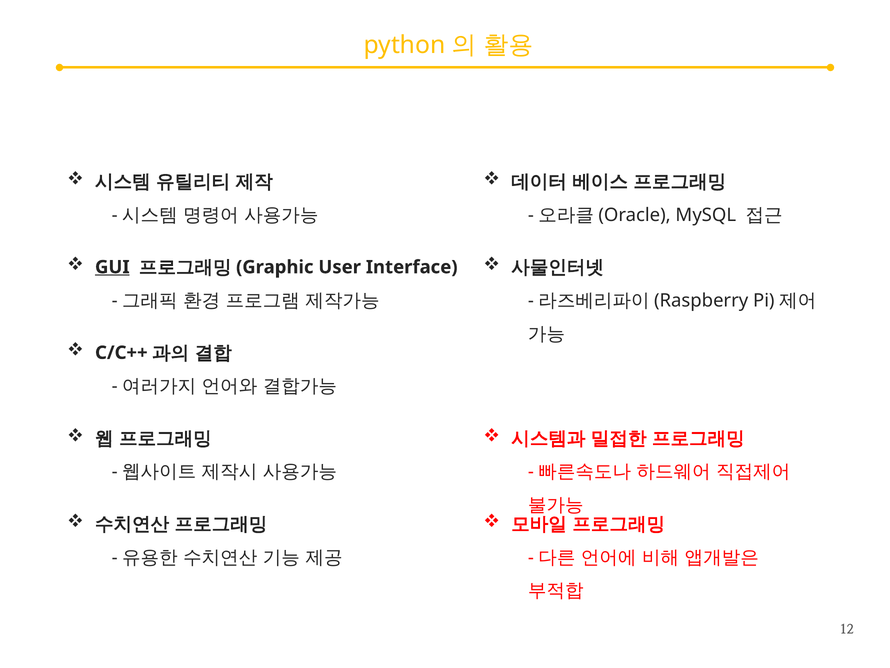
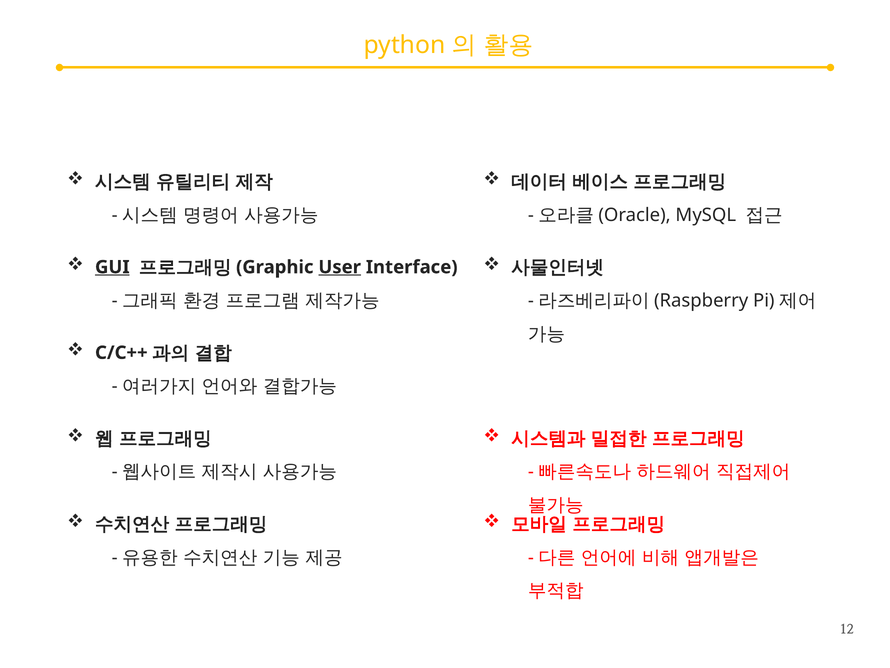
User underline: none -> present (340, 267)
